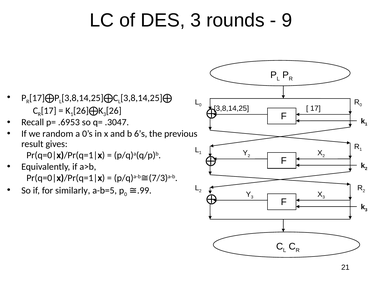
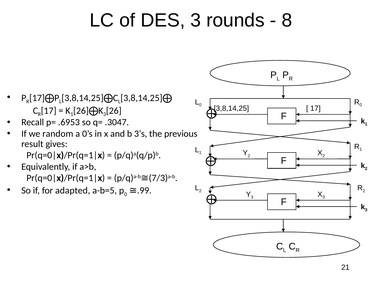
9: 9 -> 8 (287, 20)
6’s: 6’s -> 3’s (141, 134)
similarly: similarly -> adapted (73, 191)
